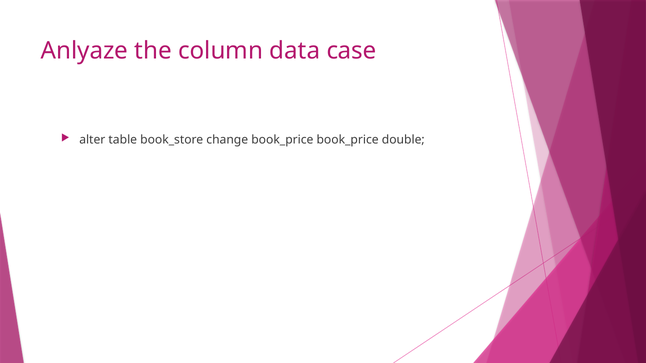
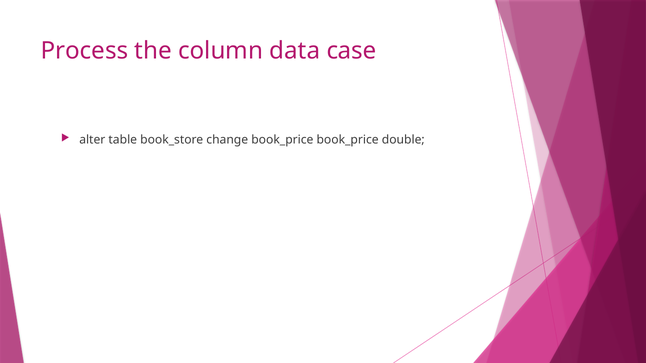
Anlyaze: Anlyaze -> Process (84, 51)
